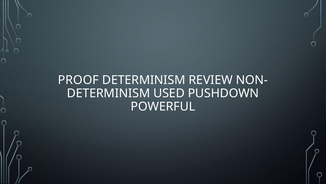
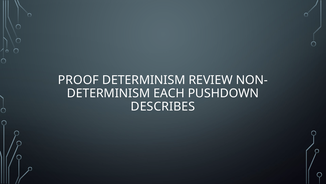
USED: USED -> EACH (169, 93)
POWERFUL: POWERFUL -> DESCRIBES (163, 106)
